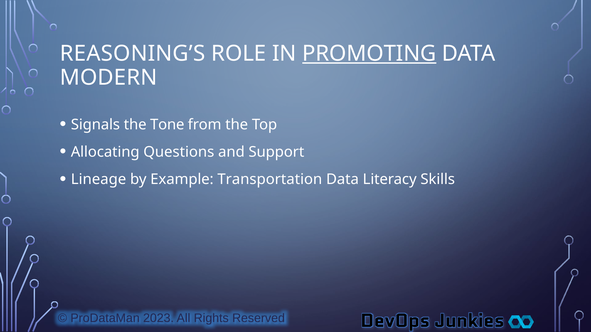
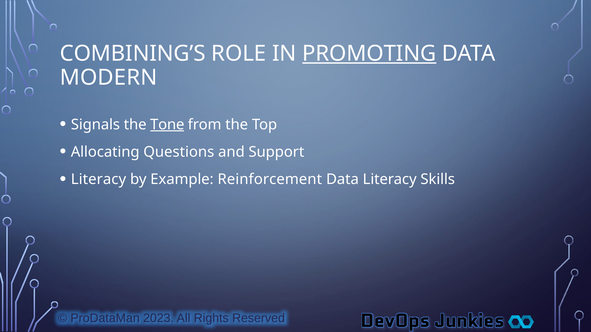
REASONING’S: REASONING’S -> COMBINING’S (133, 54)
Tone underline: none -> present (167, 125)
Lineage: Lineage -> Literacy (99, 180)
Transportation: Transportation -> Reinforcement (270, 180)
